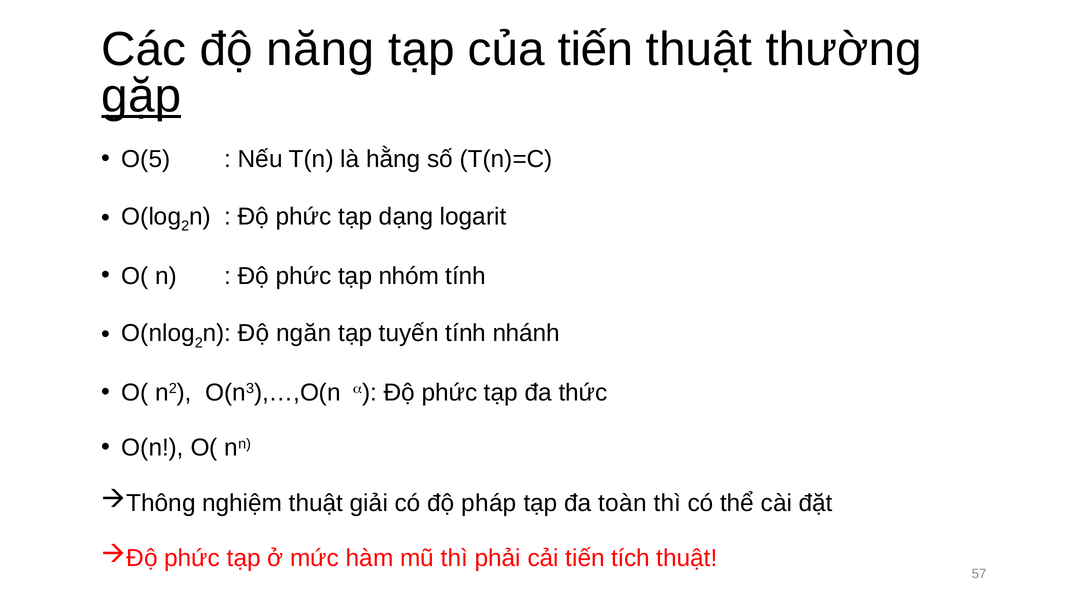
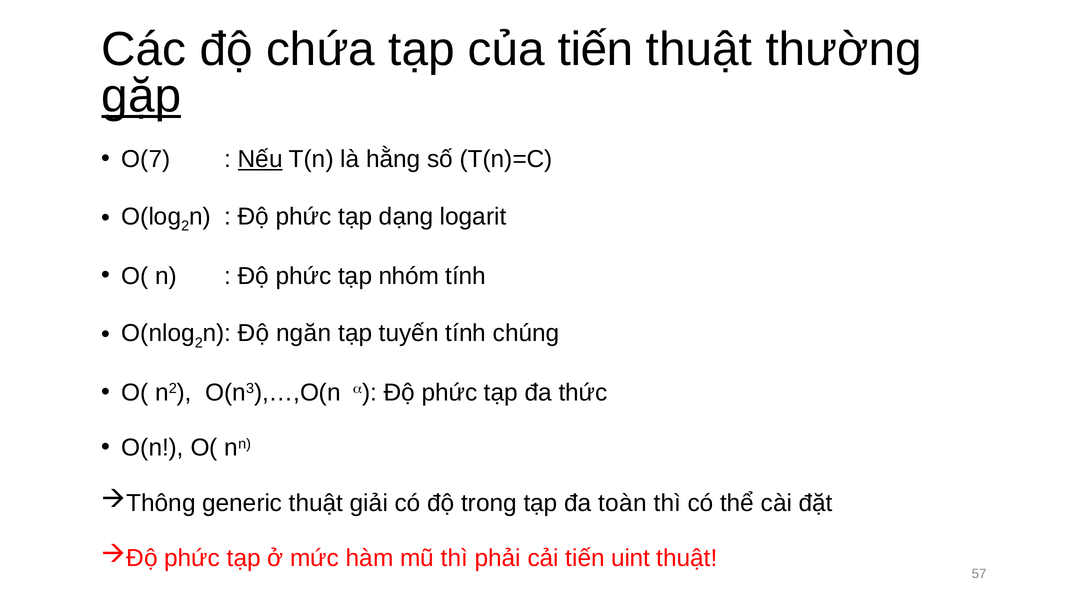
năng: năng -> chứa (321, 49)
O(5: O(5 -> O(7 (146, 159)
Nếu underline: none -> present (260, 159)
nhánh: nhánh -> chúng (526, 333)
nghiệm: nghiệm -> generic (242, 503)
pháp: pháp -> trong (489, 503)
tích: tích -> uint (631, 558)
